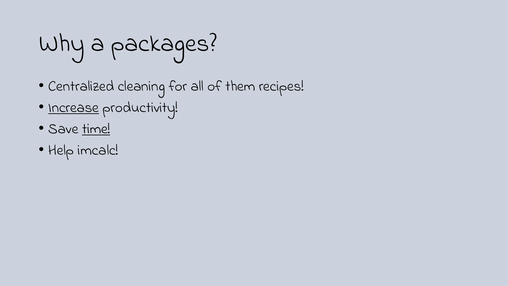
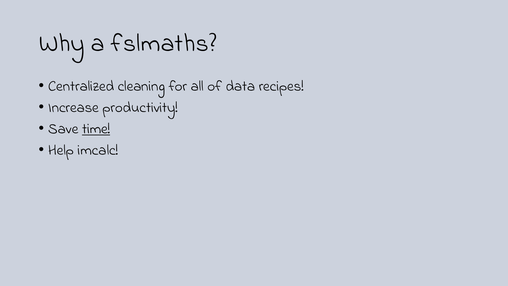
packages: packages -> fslmaths (164, 43)
them: them -> data (240, 86)
Increase underline: present -> none (74, 107)
